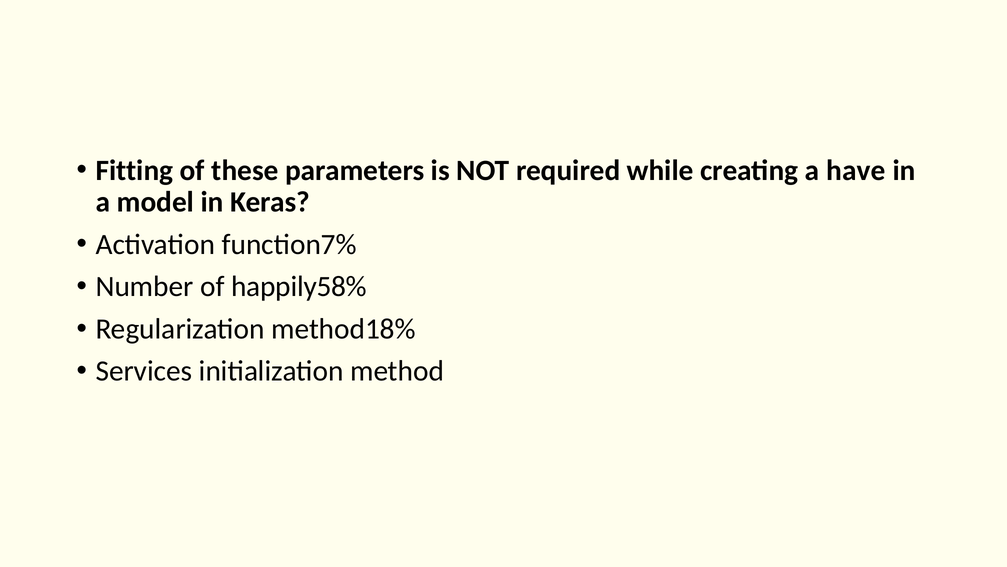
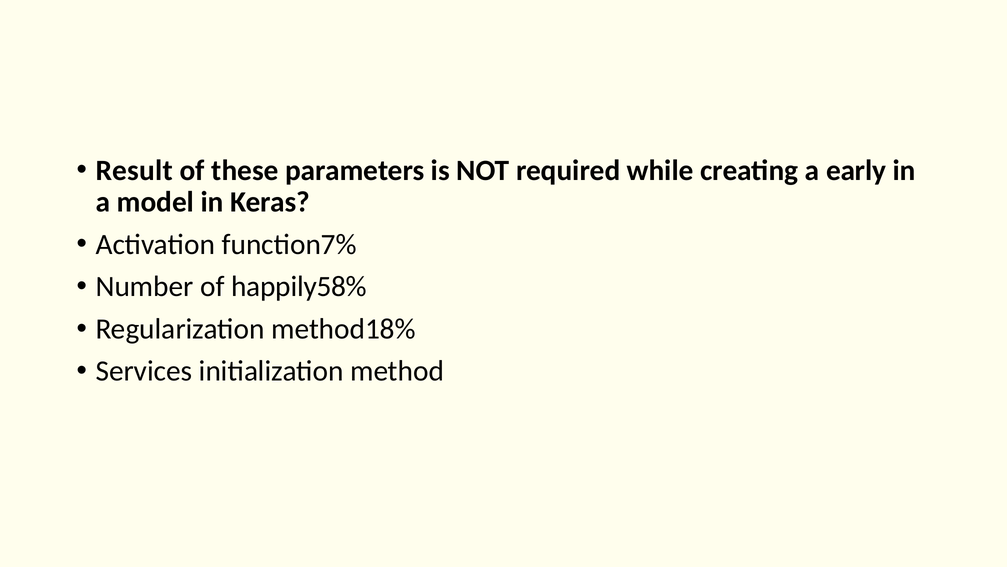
Fitting: Fitting -> Result (134, 170)
have: have -> early (856, 170)
